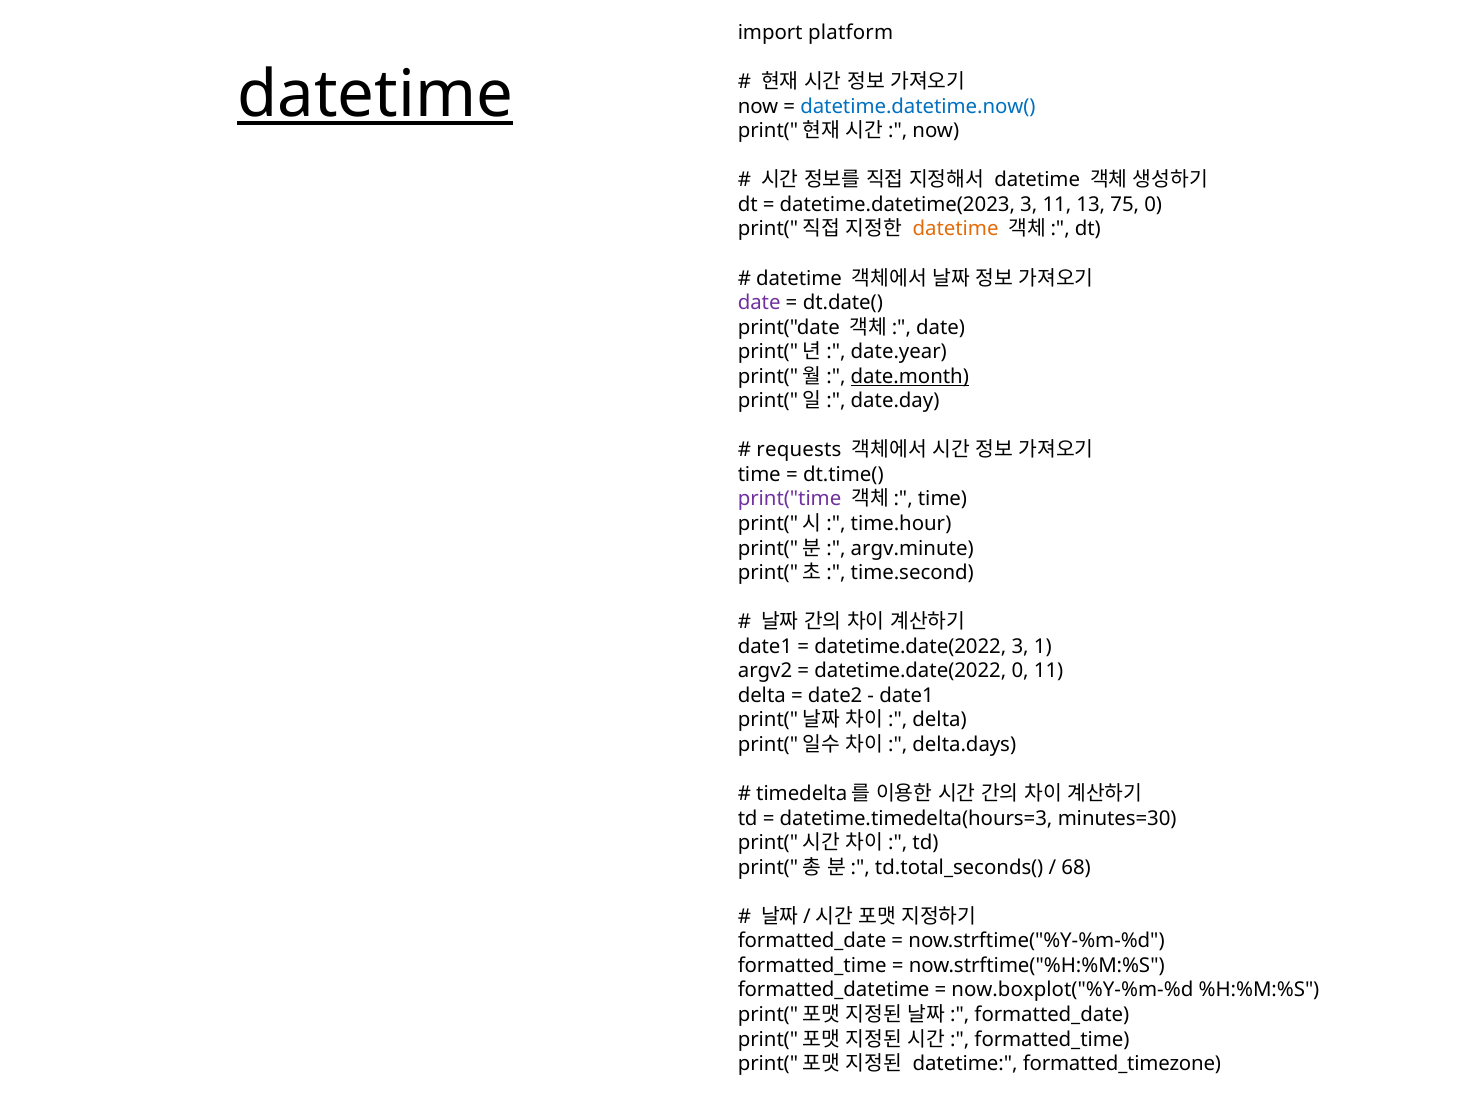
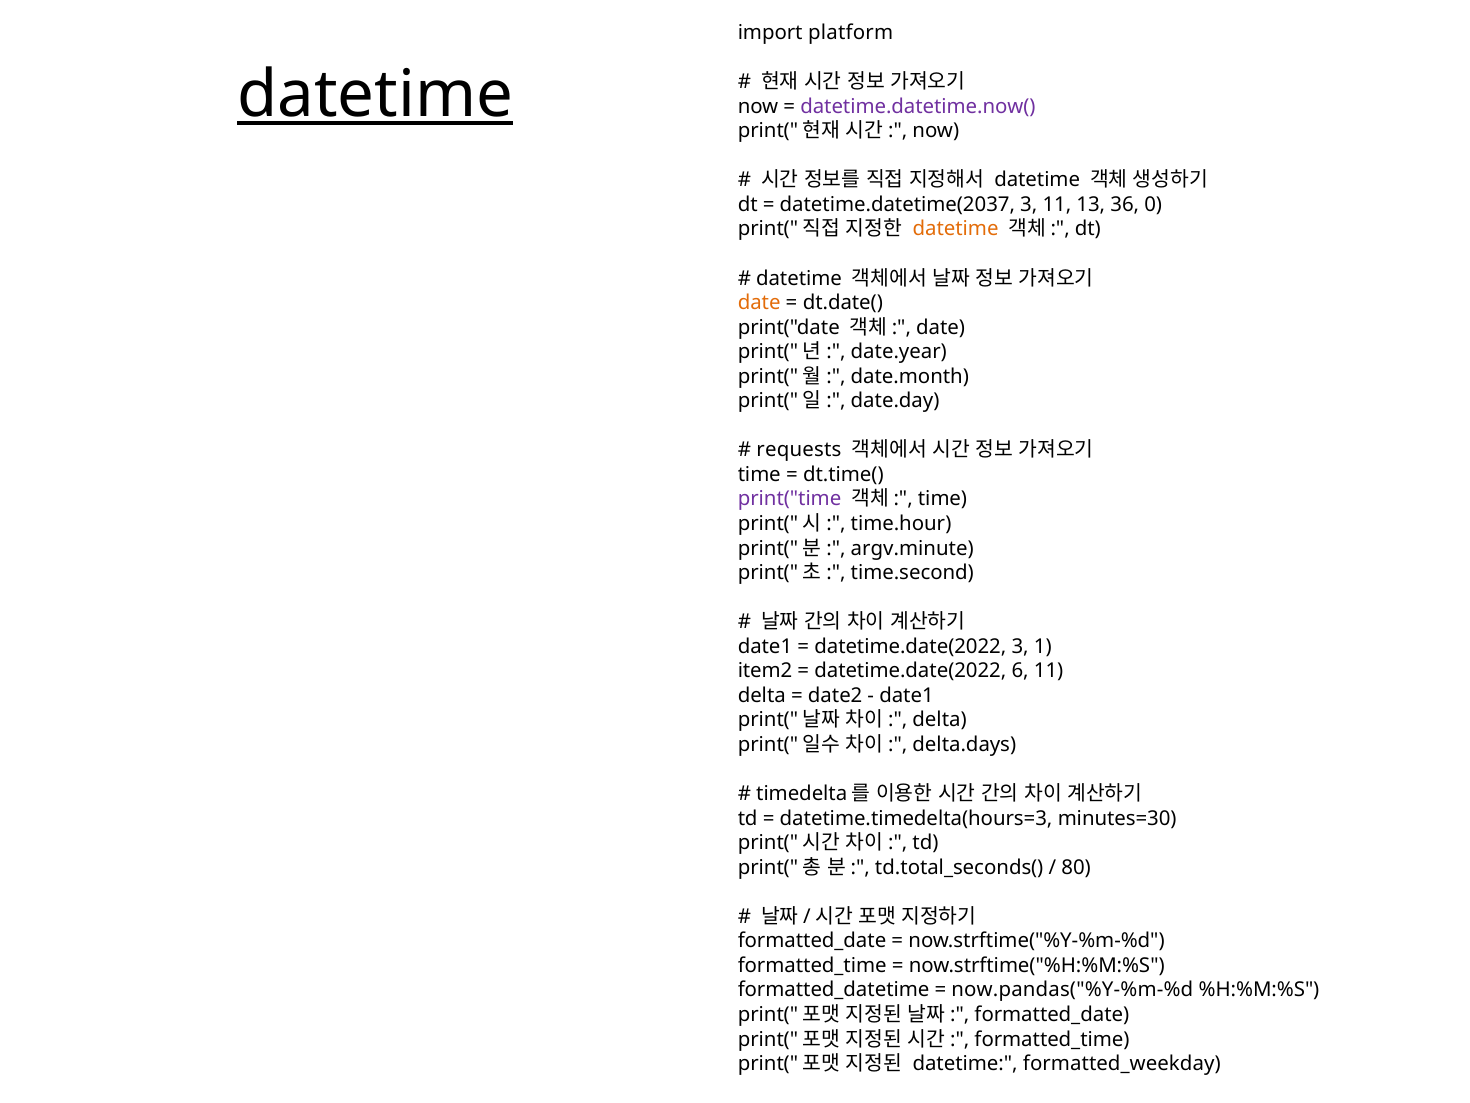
datetime.datetime.now( colour: blue -> purple (918, 106)
datetime.datetime(2023: datetime.datetime(2023 -> datetime.datetime(2037 (897, 205)
75: 75 -> 36 (1125, 205)
date colour: purple -> orange (759, 303)
date.month underline: present -> none (910, 376)
argv2: argv2 -> item2 (765, 671)
datetime.date(2022 0: 0 -> 6 (1020, 671)
68: 68 -> 80 (1076, 867)
now.boxplot("%Y-%m-%d: now.boxplot("%Y-%m-%d -> now.pandas("%Y-%m-%d (1072, 990)
formatted_timezone: formatted_timezone -> formatted_weekday (1122, 1063)
